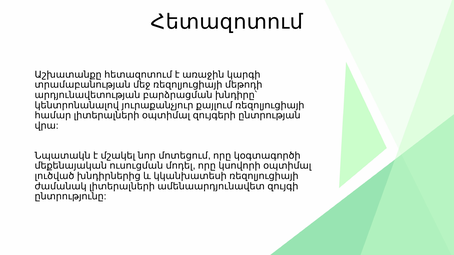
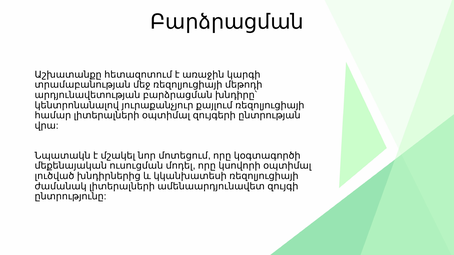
Հետազոտում: Հետազոտում -> Բարձրացման (227, 22)
